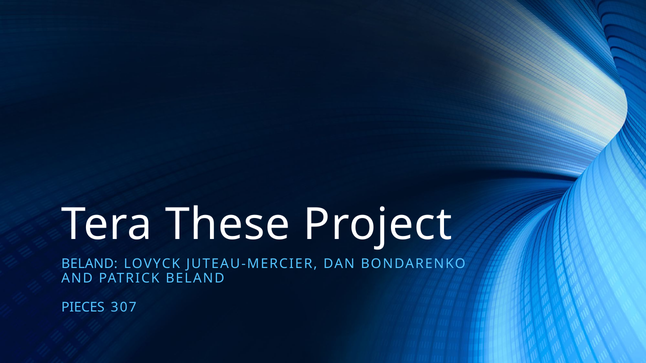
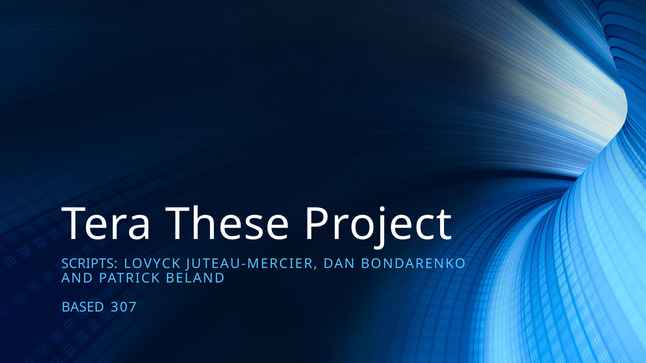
BELAND: BELAND -> SCRIPTS (89, 264)
PIECES: PIECES -> BASED (83, 308)
